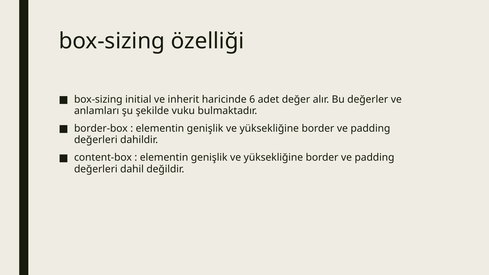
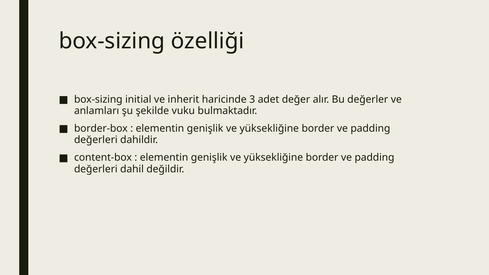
6: 6 -> 3 (252, 99)
